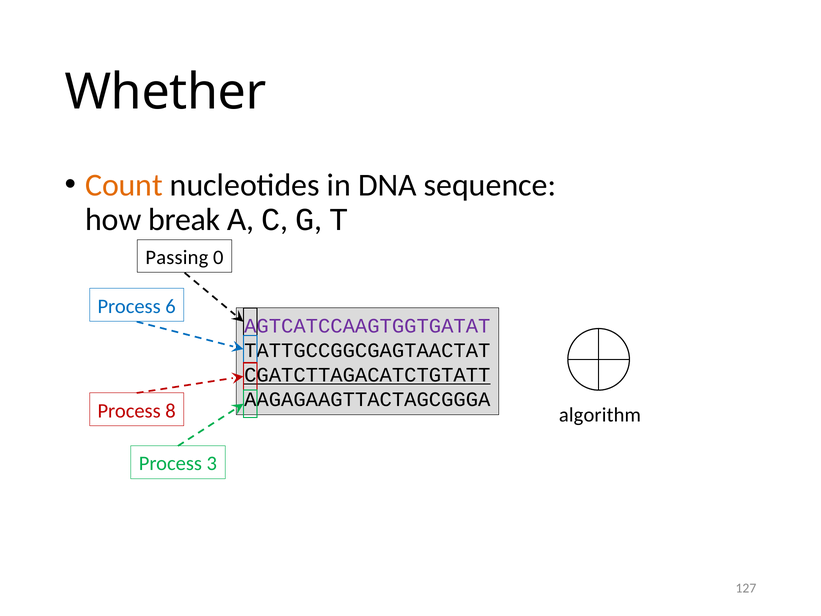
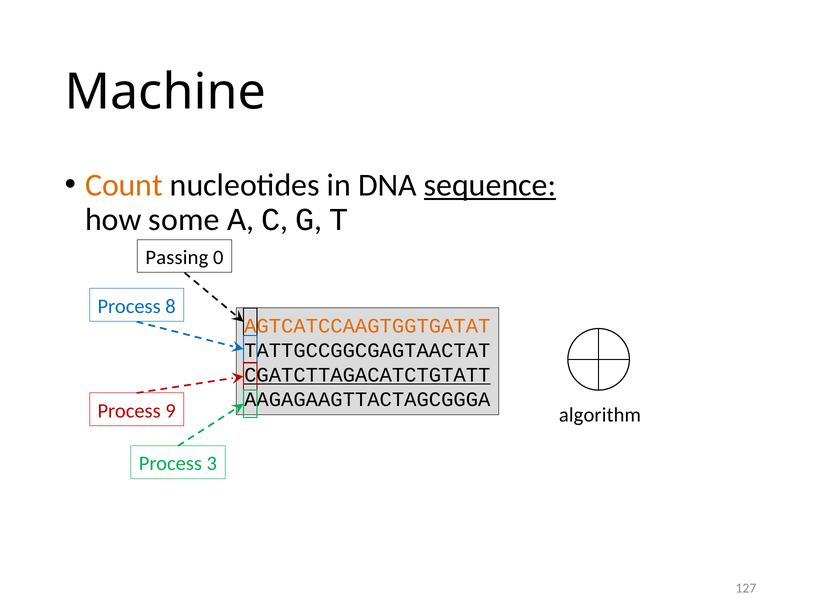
Whether: Whether -> Machine (165, 92)
sequence underline: none -> present (490, 185)
break: break -> some (184, 220)
6: 6 -> 8 (170, 306)
AGTCATCCAAGTGGTGATAT colour: purple -> orange (367, 326)
8: 8 -> 9 (170, 411)
